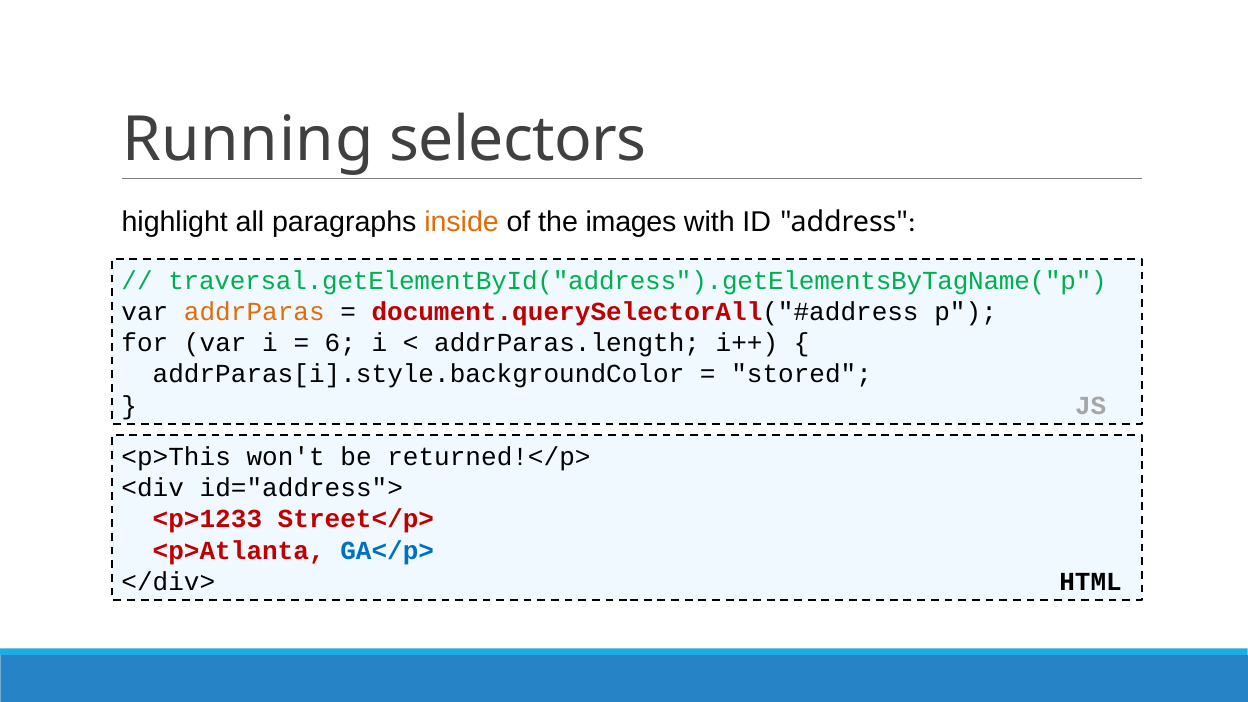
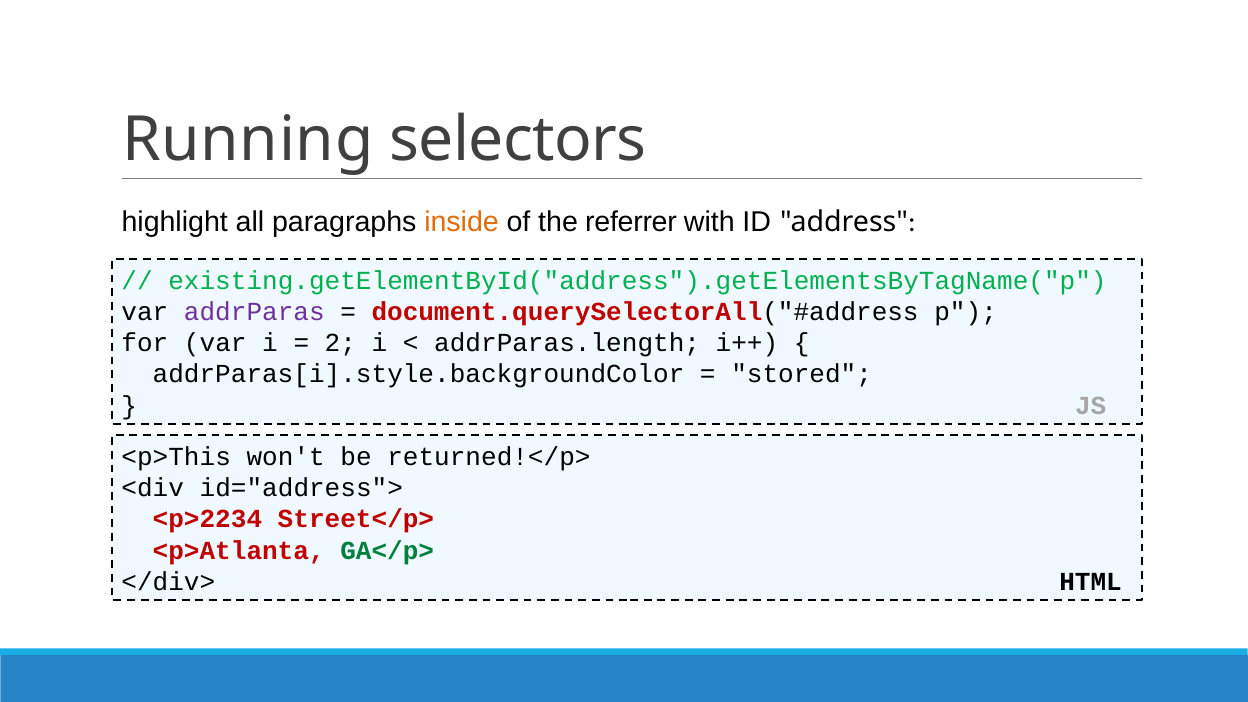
images: images -> referrer (631, 222)
traversal.getElementById("address").getElementsByTagName("p: traversal.getElementById("address").getElementsByTagName("p -> existing.getElementById("address").getElementsByTagName("p (637, 281)
addrParas colour: orange -> purple (254, 312)
6: 6 -> 2 (340, 343)
<p>1233: <p>1233 -> <p>2234 (207, 519)
GA</p> colour: blue -> green (387, 551)
